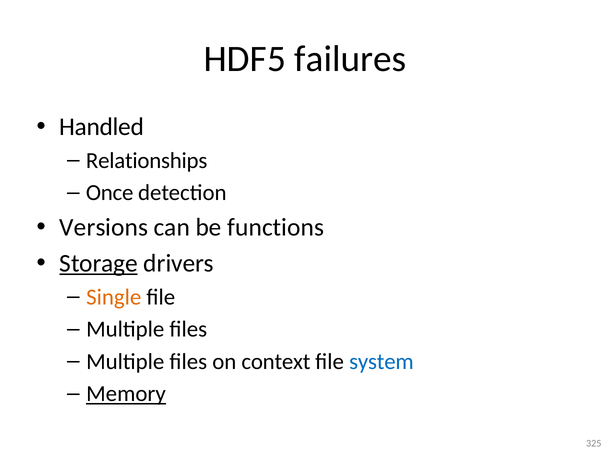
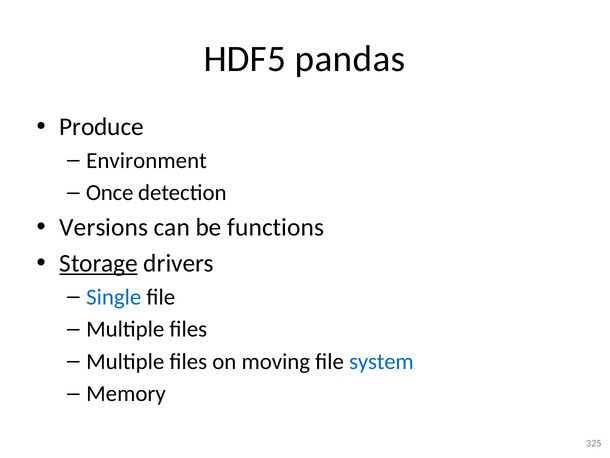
failures: failures -> pandas (350, 59)
Handled: Handled -> Produce (102, 127)
Relationships: Relationships -> Environment (147, 160)
Single colour: orange -> blue (114, 297)
context: context -> moving (276, 361)
Memory underline: present -> none (126, 393)
